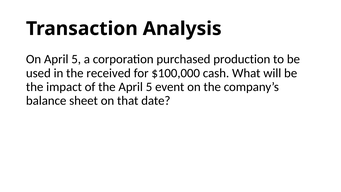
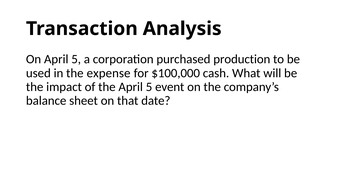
received: received -> expense (109, 73)
